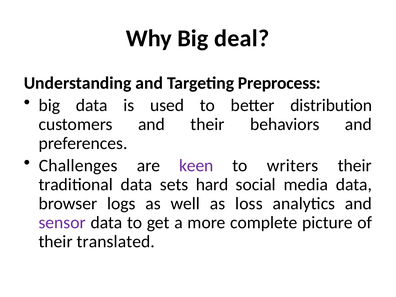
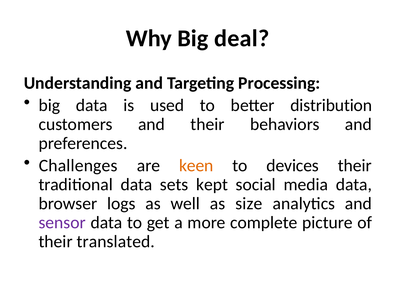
Preprocess: Preprocess -> Processing (279, 83)
keen colour: purple -> orange (196, 165)
writers: writers -> devices (293, 165)
hard: hard -> kept (212, 185)
loss: loss -> size (249, 204)
